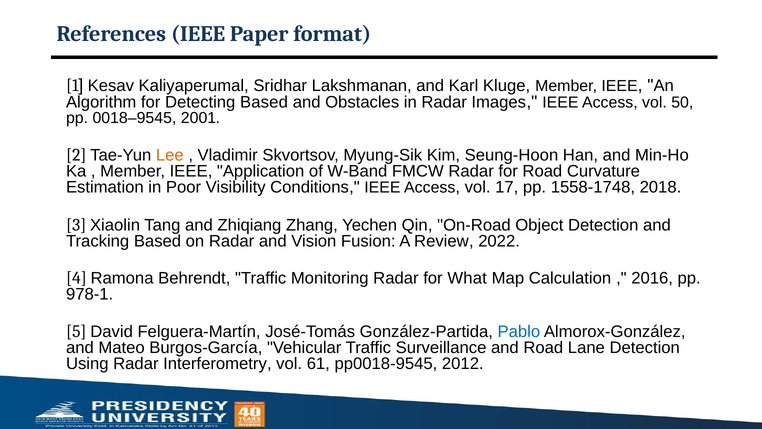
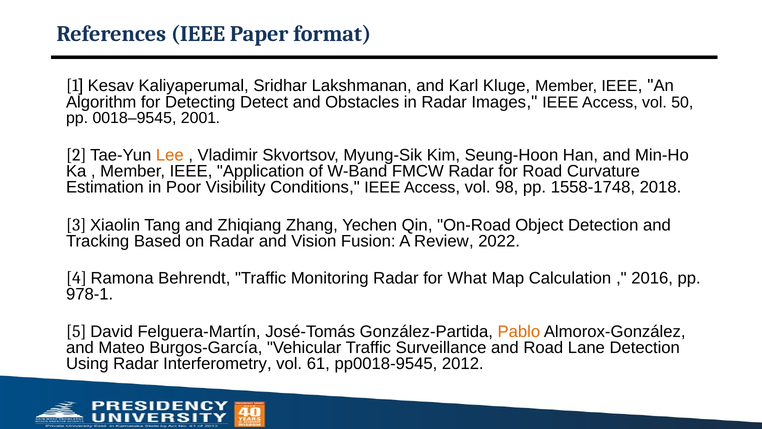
Detecting Based: Based -> Detect (264, 102)
17: 17 -> 98 (507, 187)
Pablo colour: blue -> orange (519, 331)
